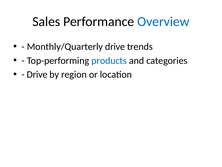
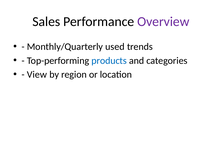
Overview colour: blue -> purple (163, 21)
Monthly/Quarterly drive: drive -> used (115, 47)
Drive: Drive -> View (37, 74)
